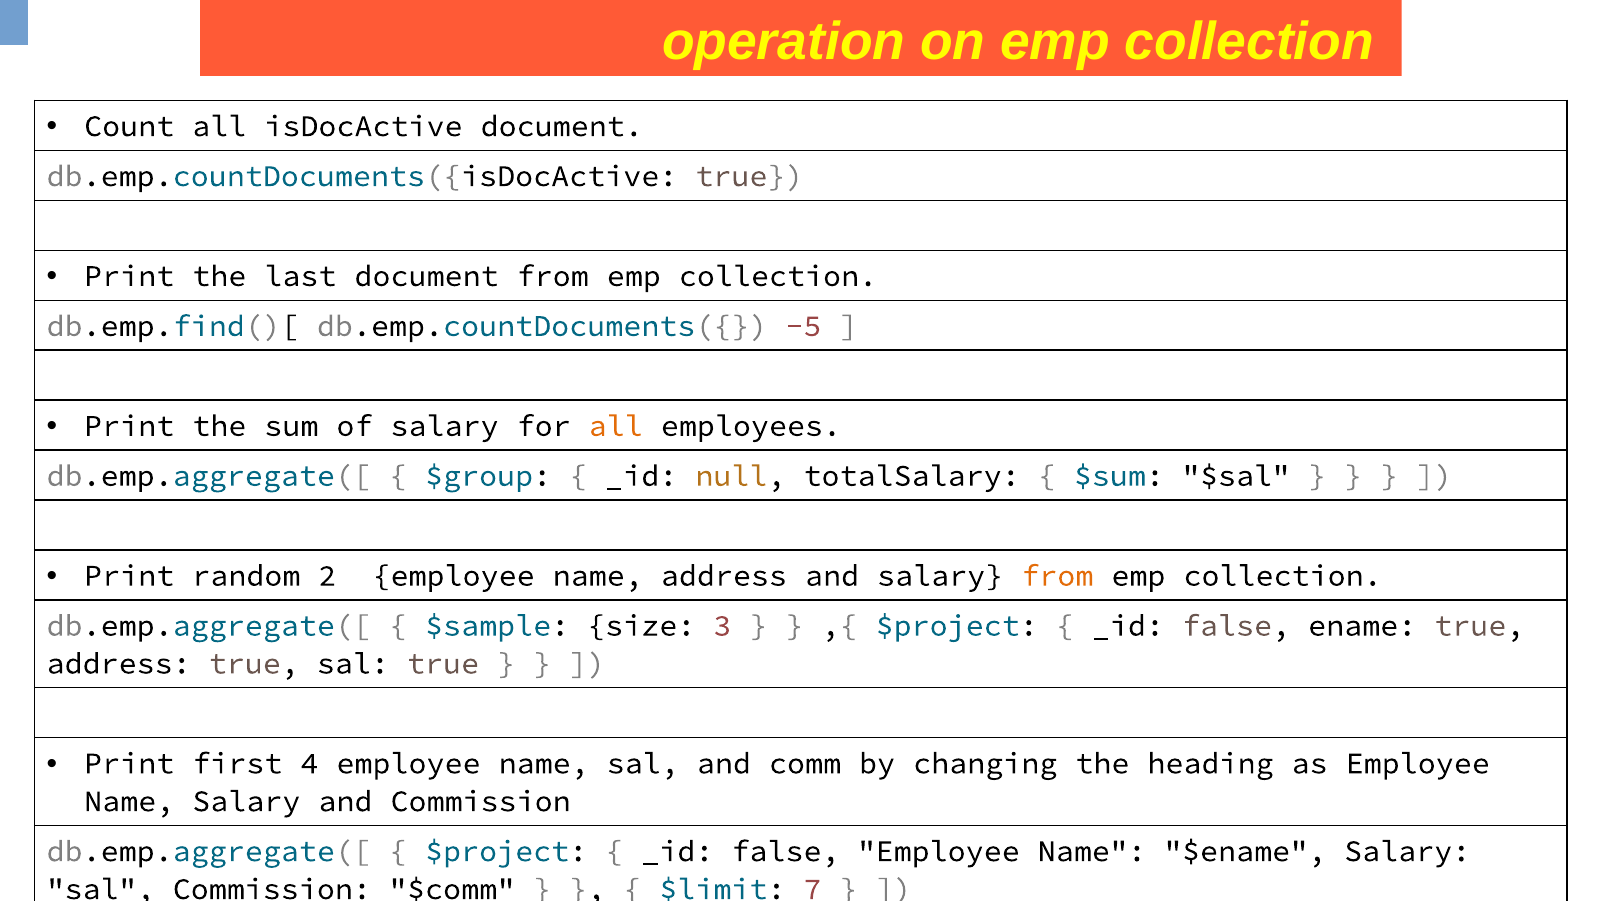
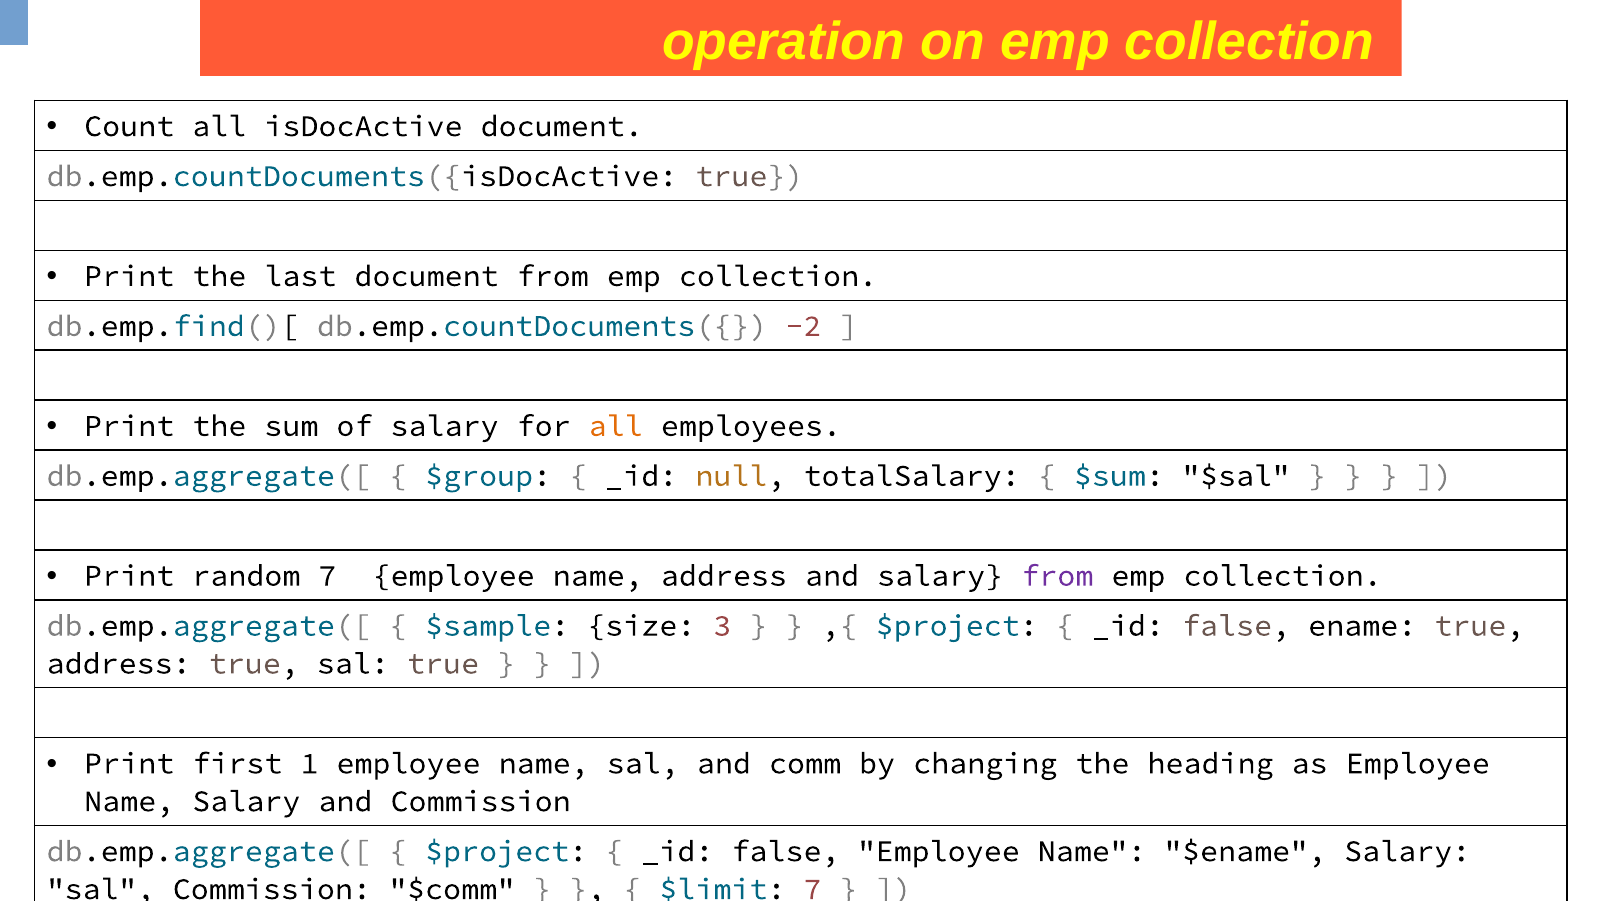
-5: -5 -> -2 (803, 326)
random 2: 2 -> 7 (327, 576)
from colour: orange -> purple (1057, 576)
4: 4 -> 1 (309, 764)
